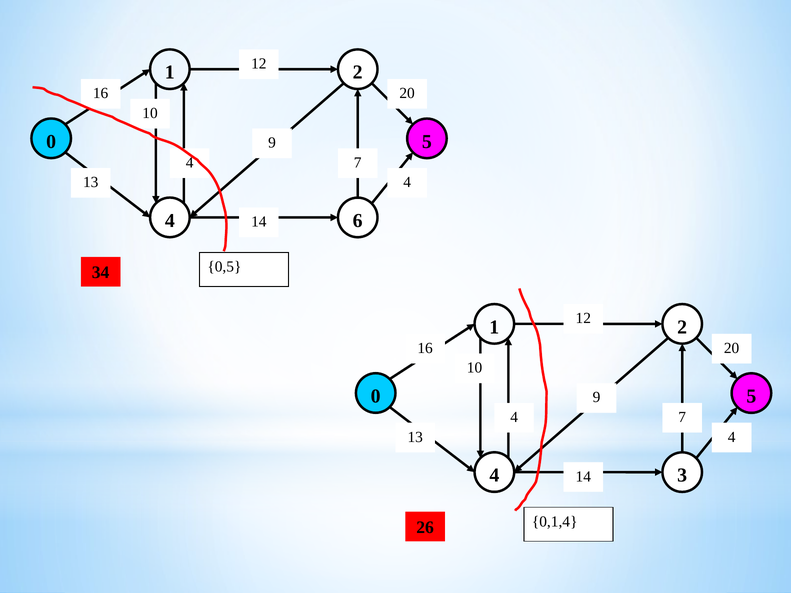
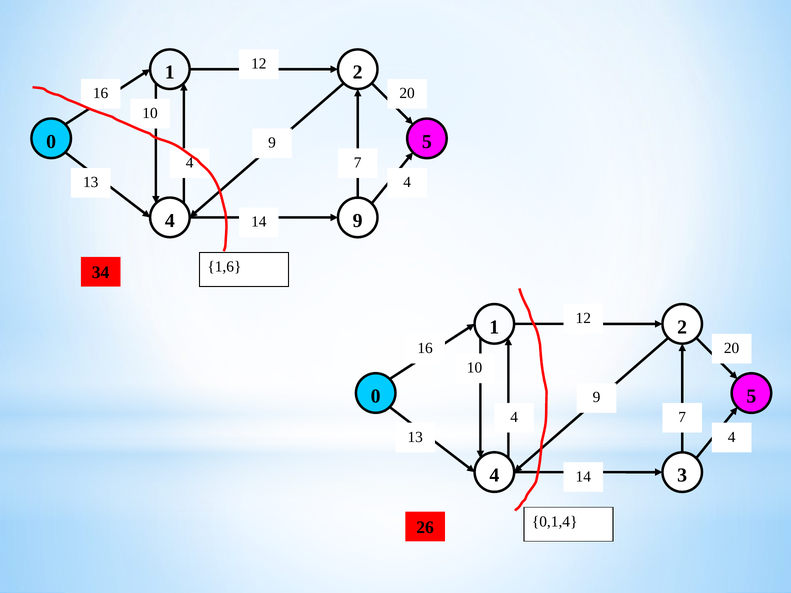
4 6: 6 -> 9 (358, 221)
0,5: 0,5 -> 1,6 (224, 267)
